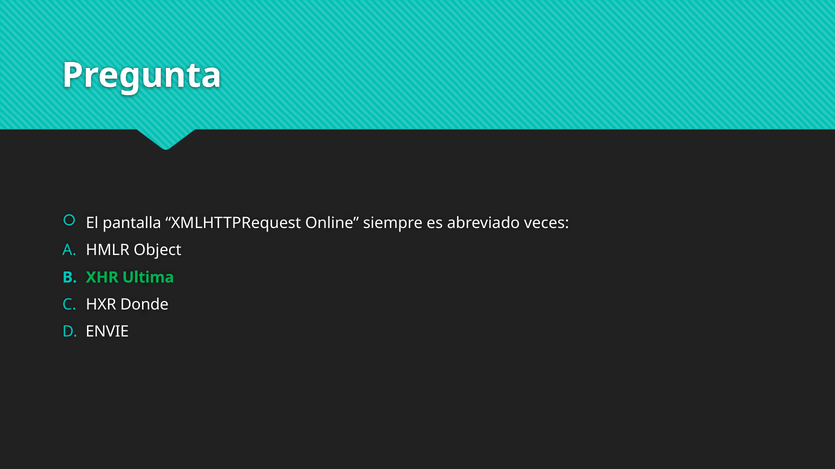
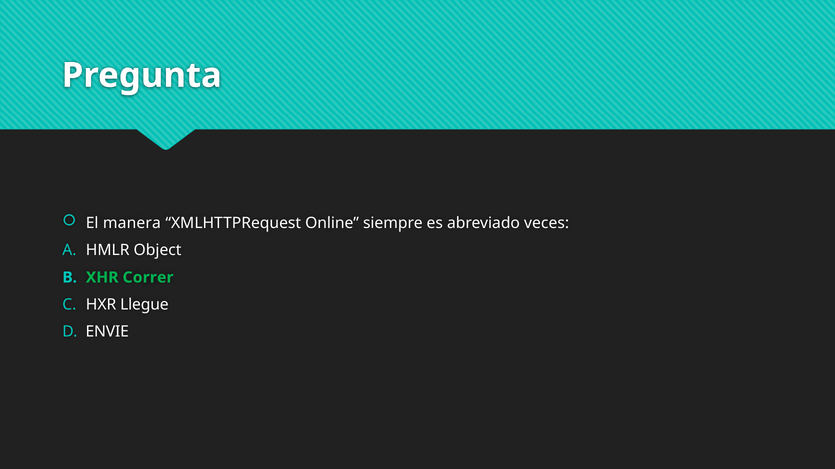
pantalla: pantalla -> manera (132, 224)
Ultima: Ultima -> Correr (148, 278)
Donde: Donde -> Llegue (144, 305)
